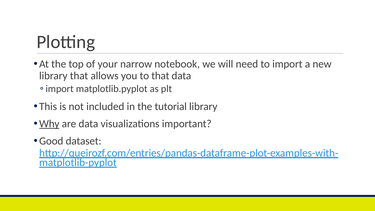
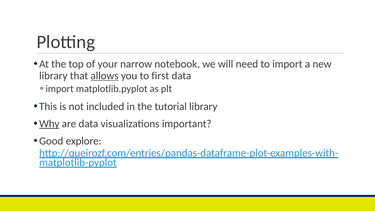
allows underline: none -> present (105, 76)
to that: that -> first (160, 76)
dataset: dataset -> explore (84, 141)
